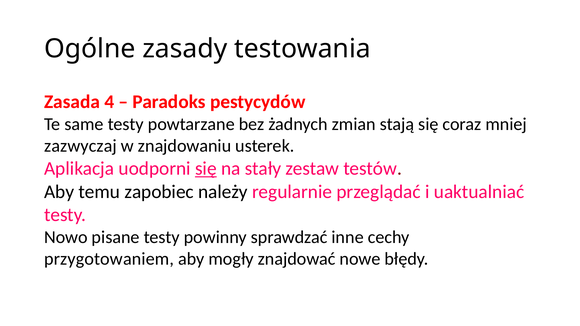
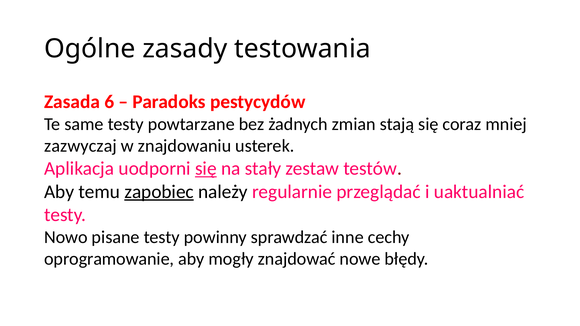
4: 4 -> 6 (109, 102)
zapobiec underline: none -> present (159, 192)
przygotowaniem: przygotowaniem -> oprogramowanie (109, 259)
